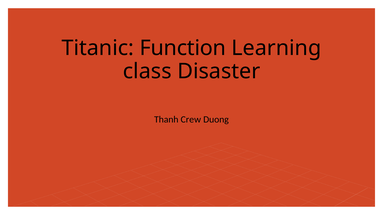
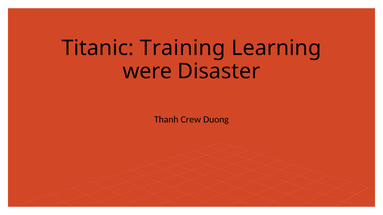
Function: Function -> Training (183, 48)
class: class -> were (147, 71)
